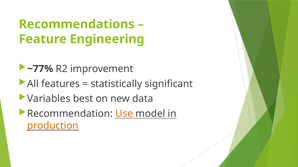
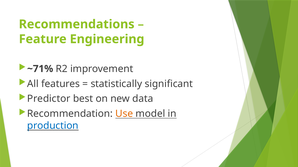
~77%: ~77% -> ~71% (40, 69)
Variables: Variables -> Predictor (49, 99)
production colour: orange -> blue (53, 126)
